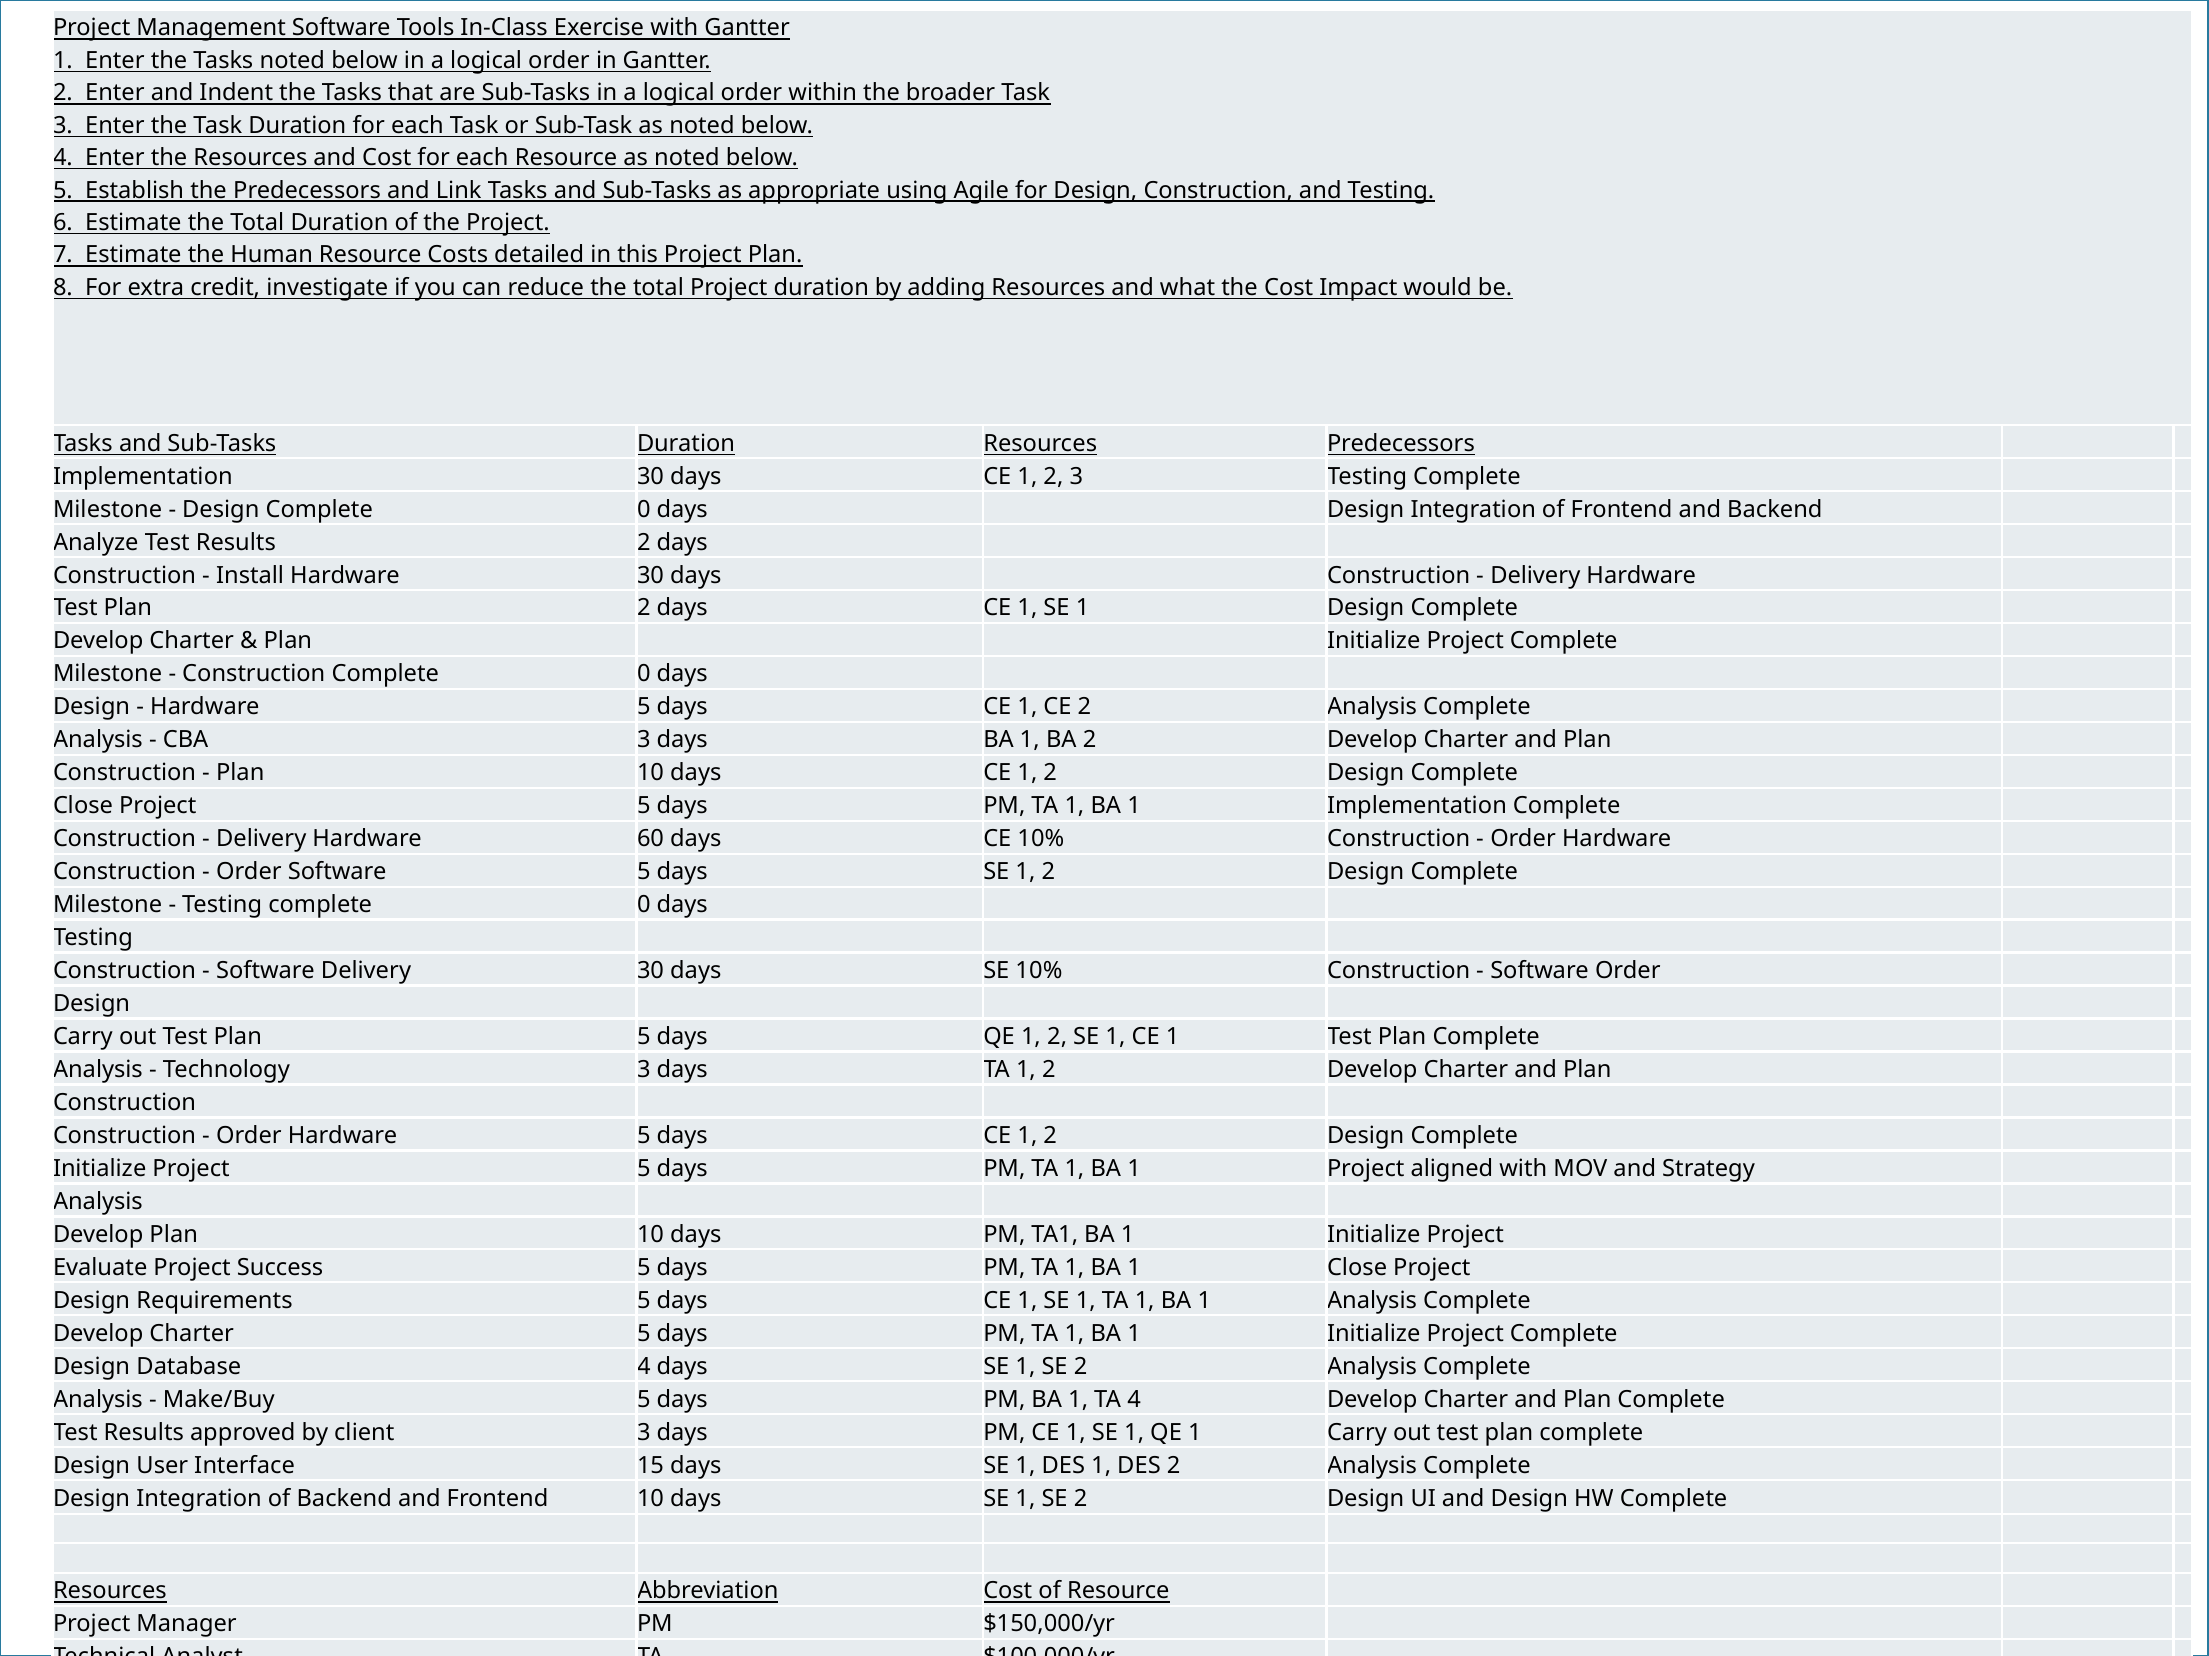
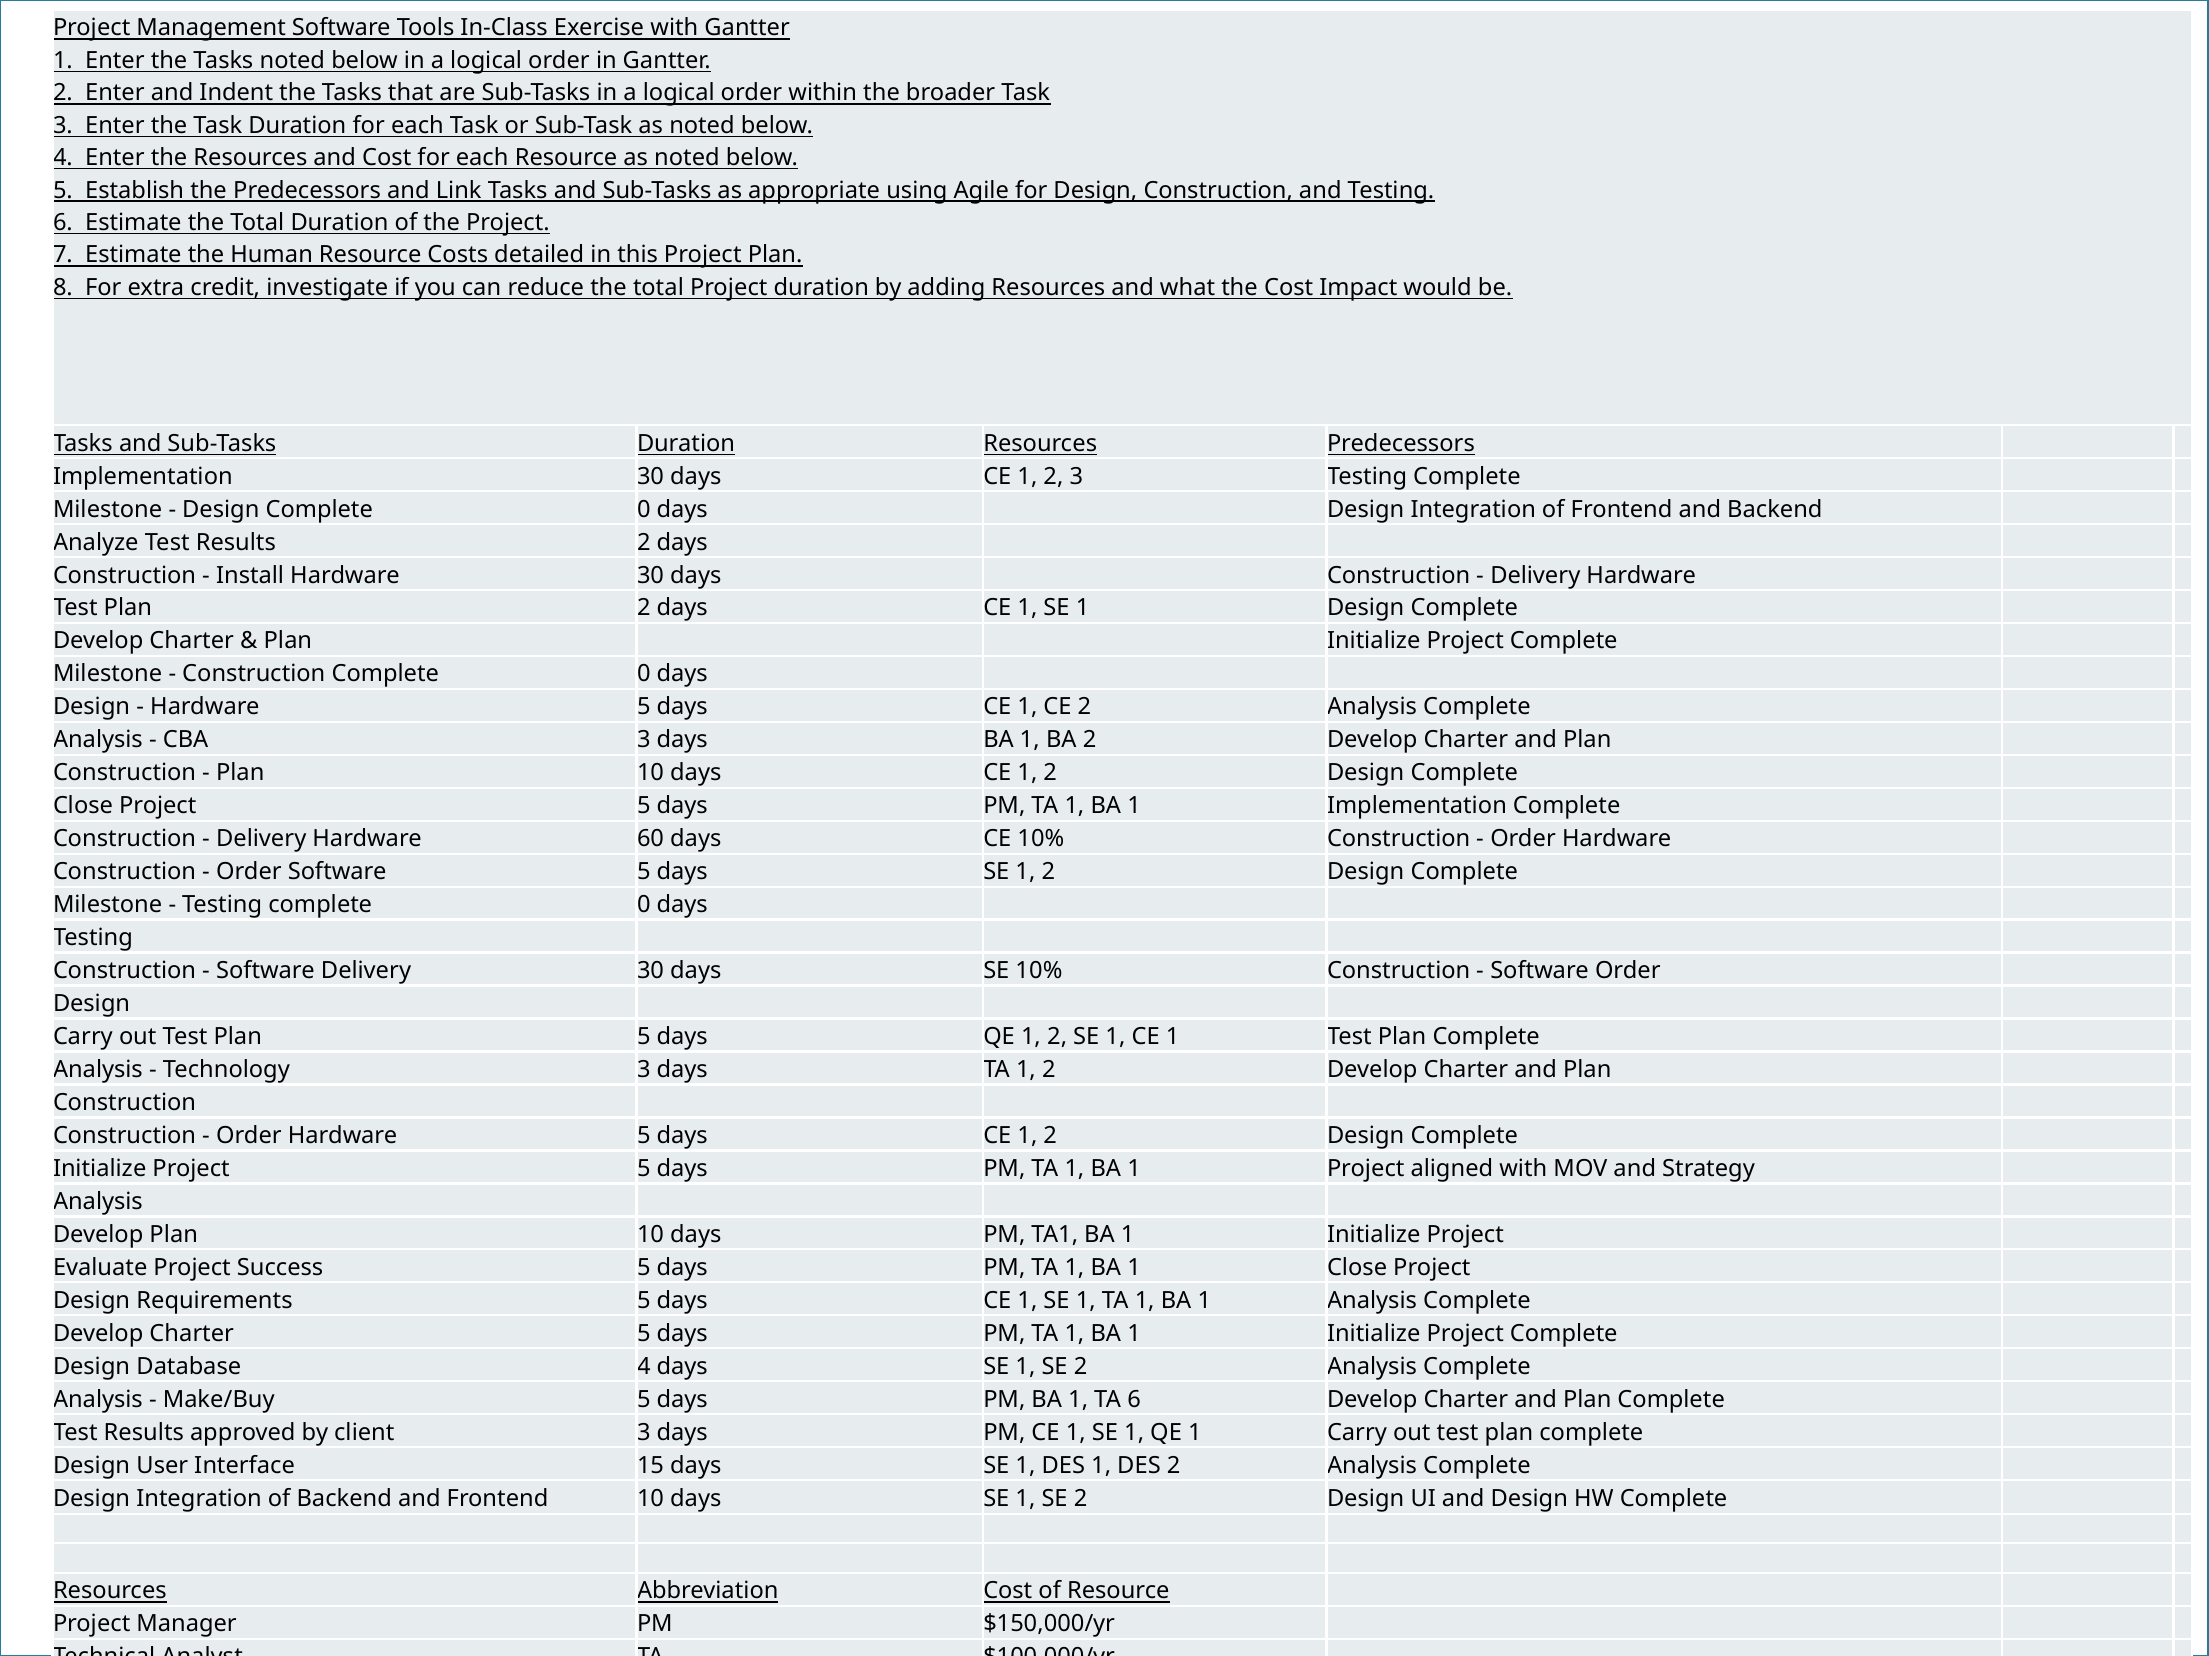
TA 4: 4 -> 6 (1134, 1400)
